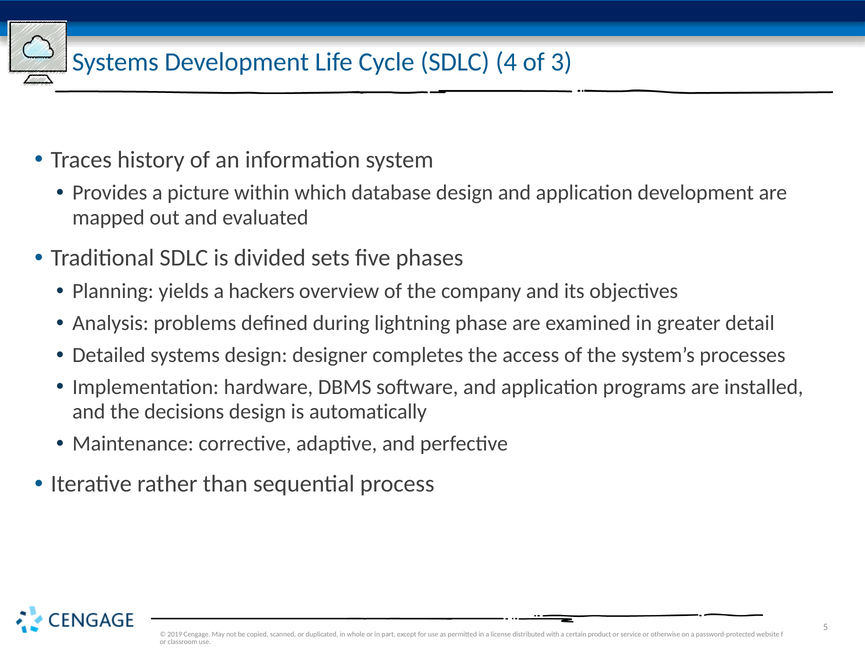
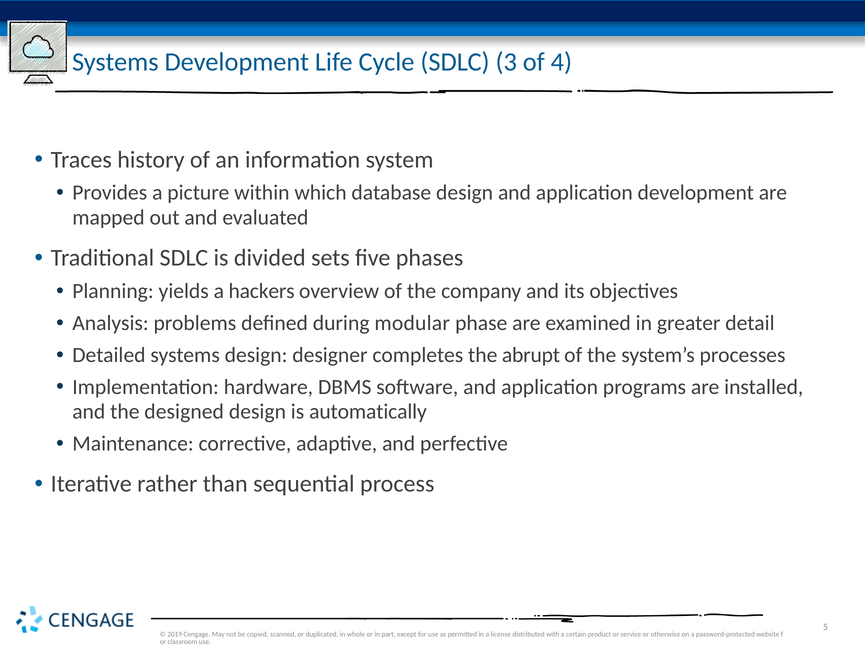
4: 4 -> 3 (506, 62)
3: 3 -> 4 (561, 62)
lightning: lightning -> modular (412, 323)
access: access -> abrupt (531, 355)
decisions: decisions -> designed (184, 411)
